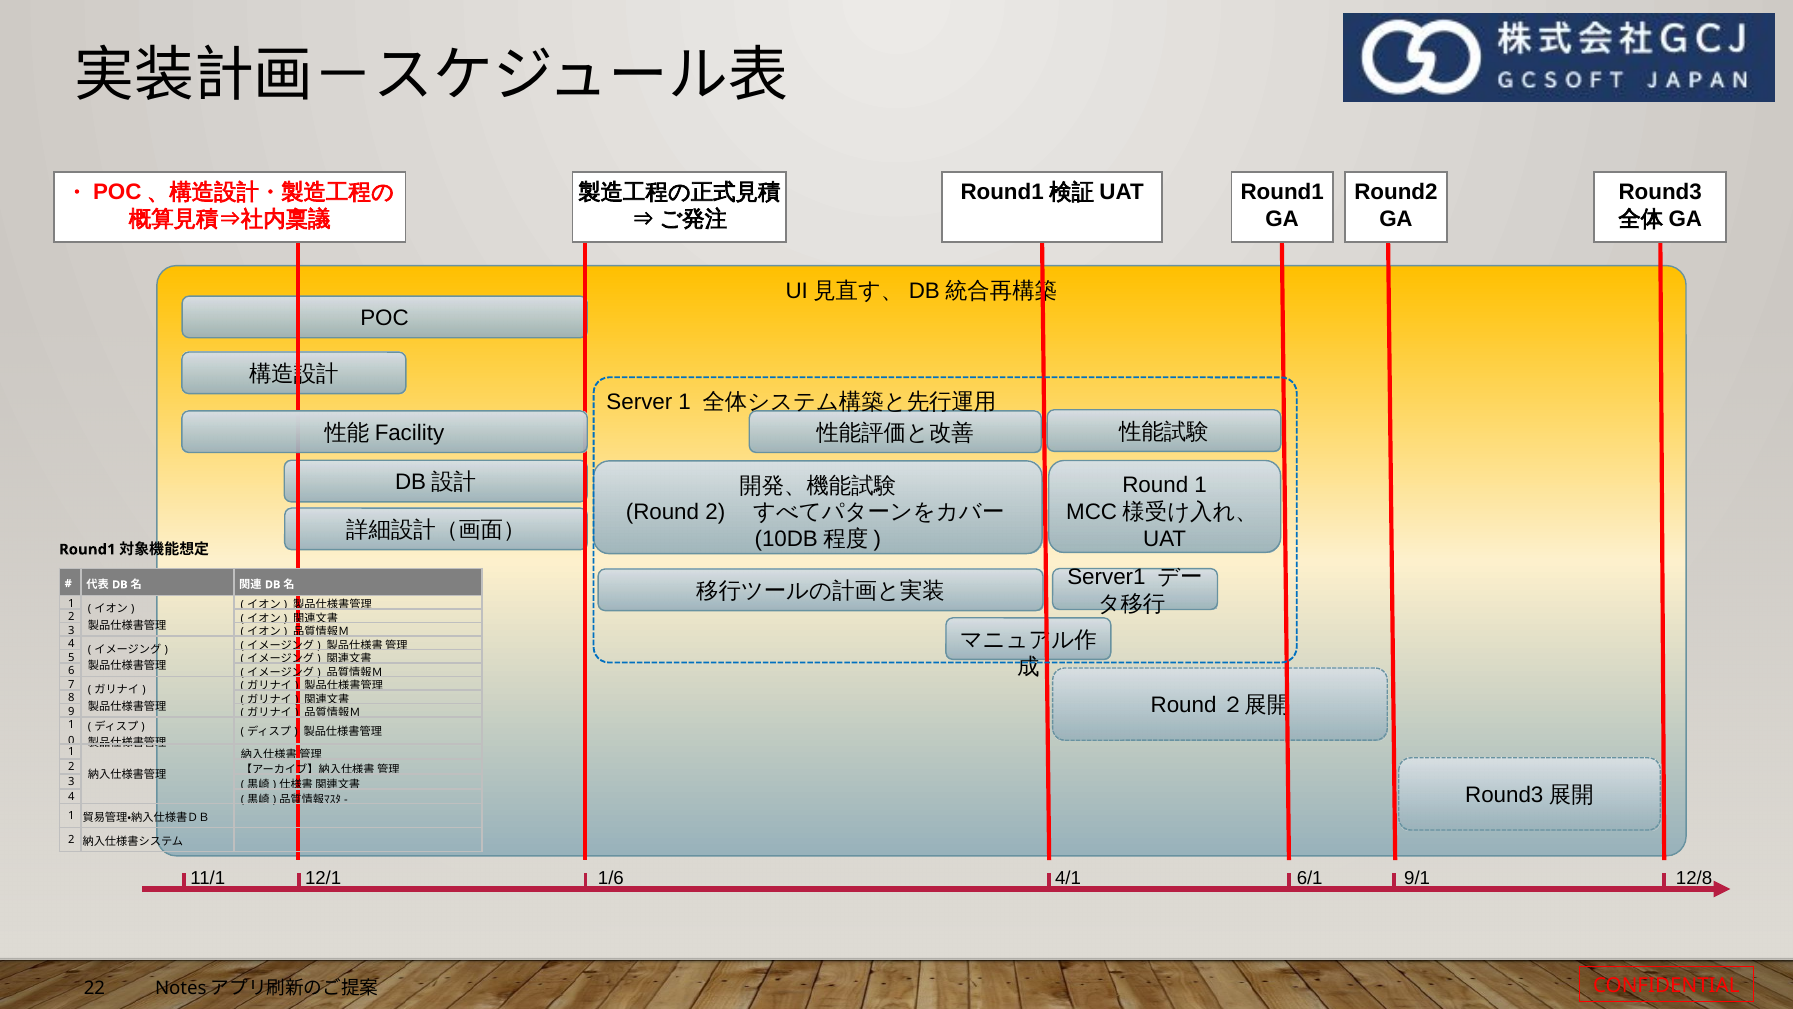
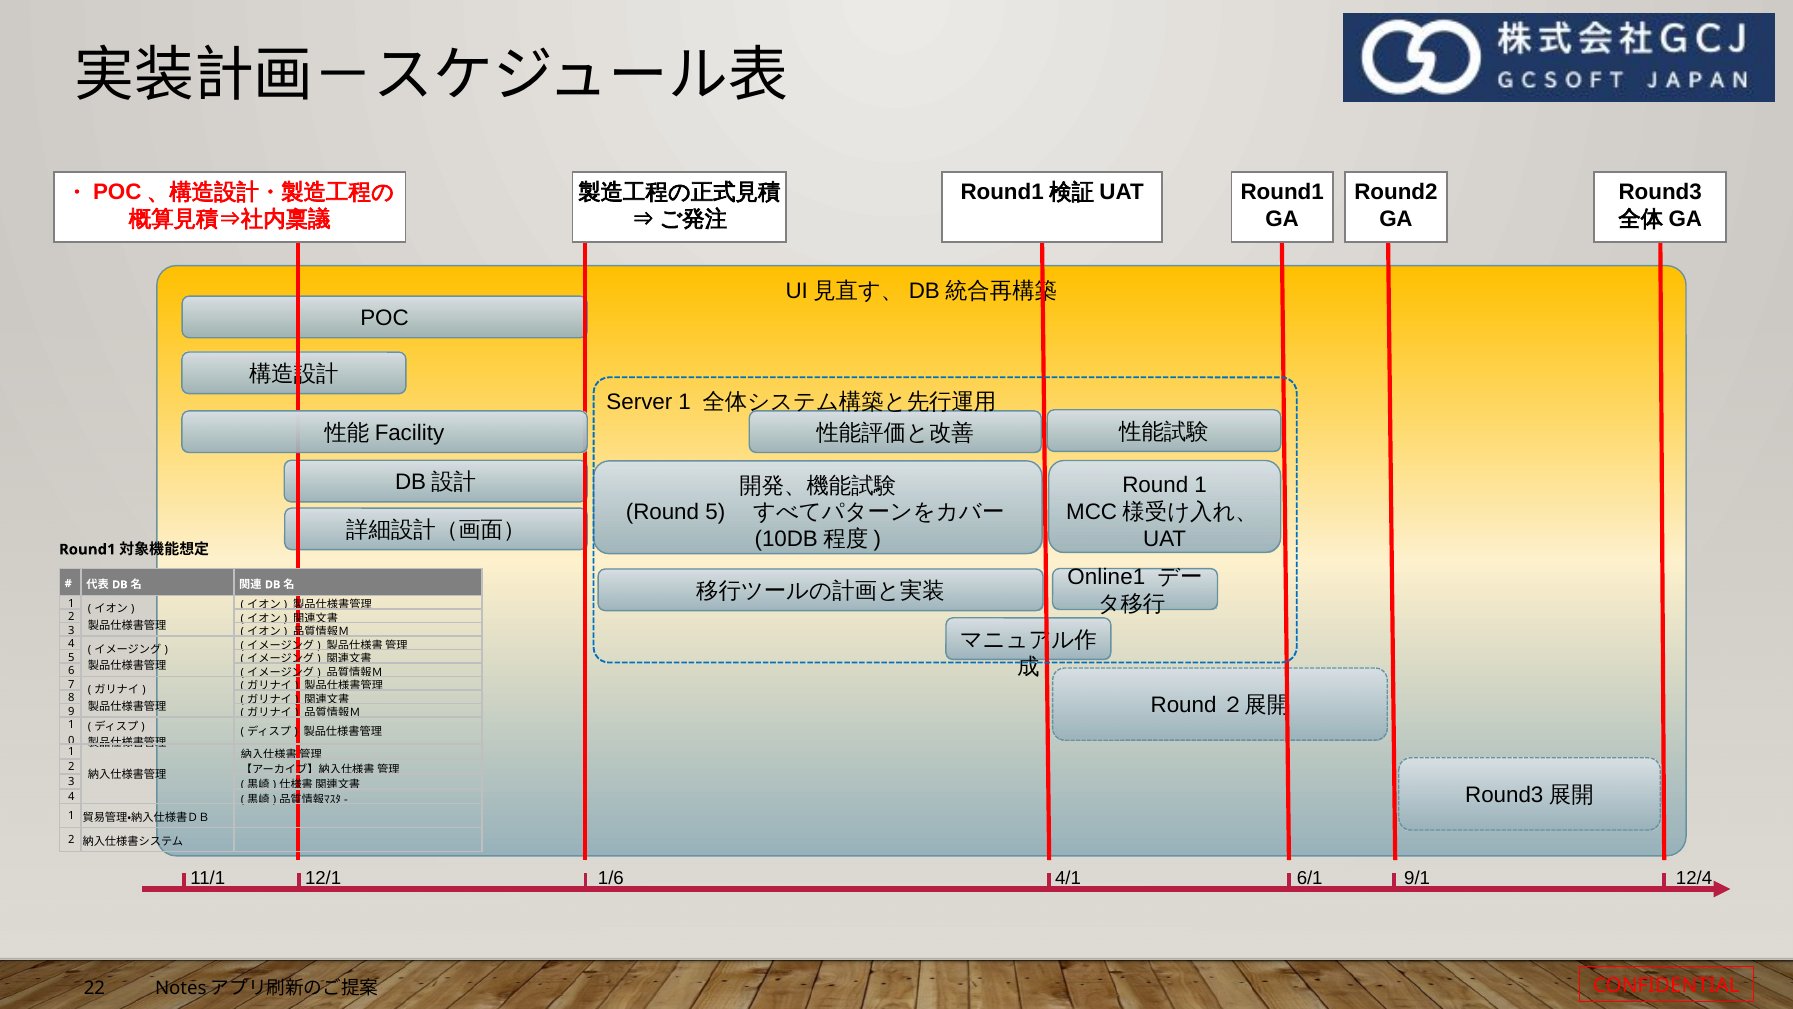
Round 2: 2 -> 5 (715, 512)
Server1: Server1 -> Online1 (1106, 577)
12/8: 12/8 -> 12/4 (1694, 878)
